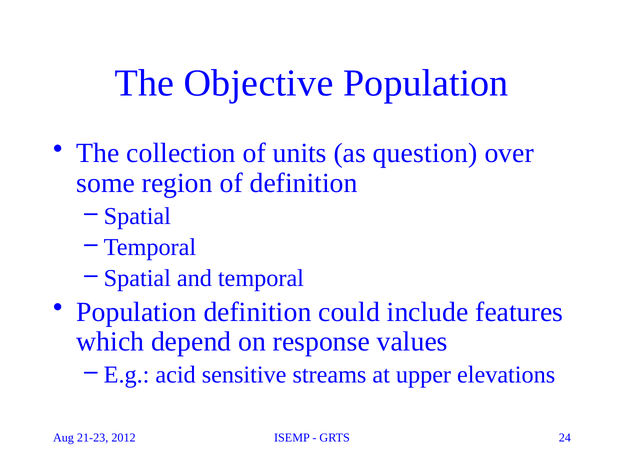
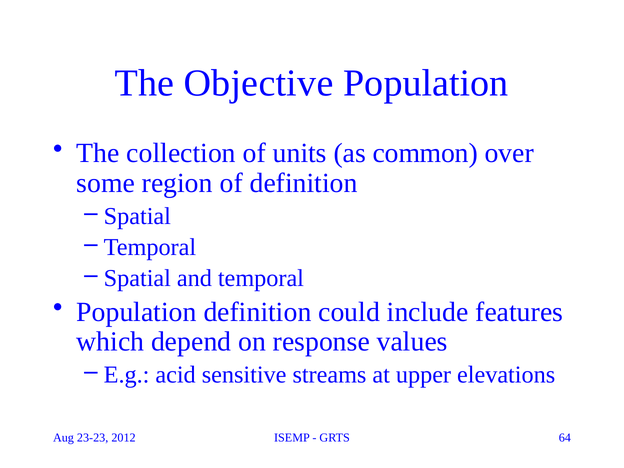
question: question -> common (425, 153)
21-23: 21-23 -> 23-23 (93, 438)
24: 24 -> 64 (565, 438)
